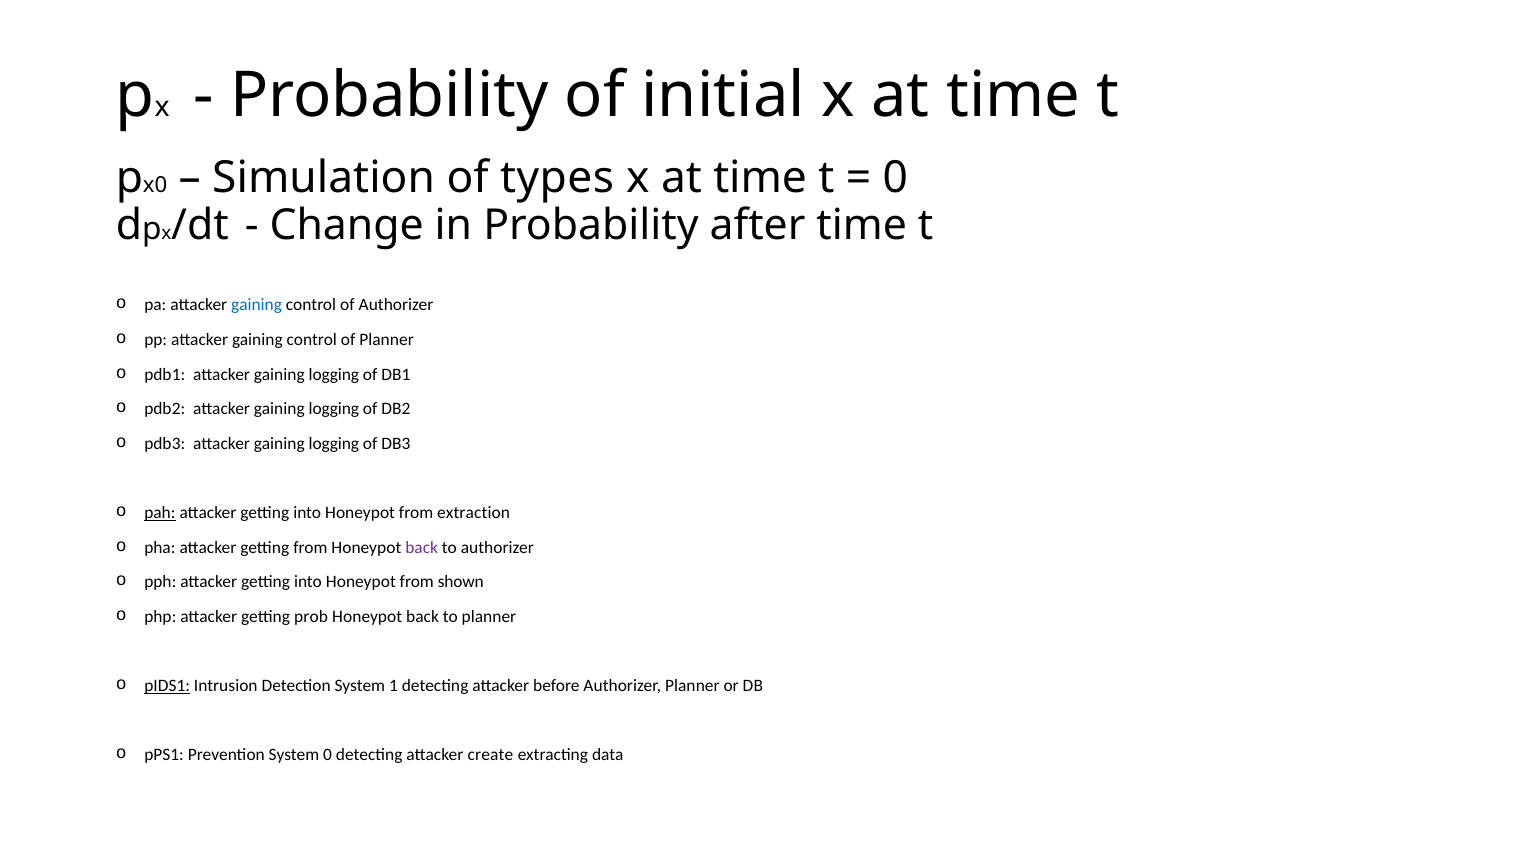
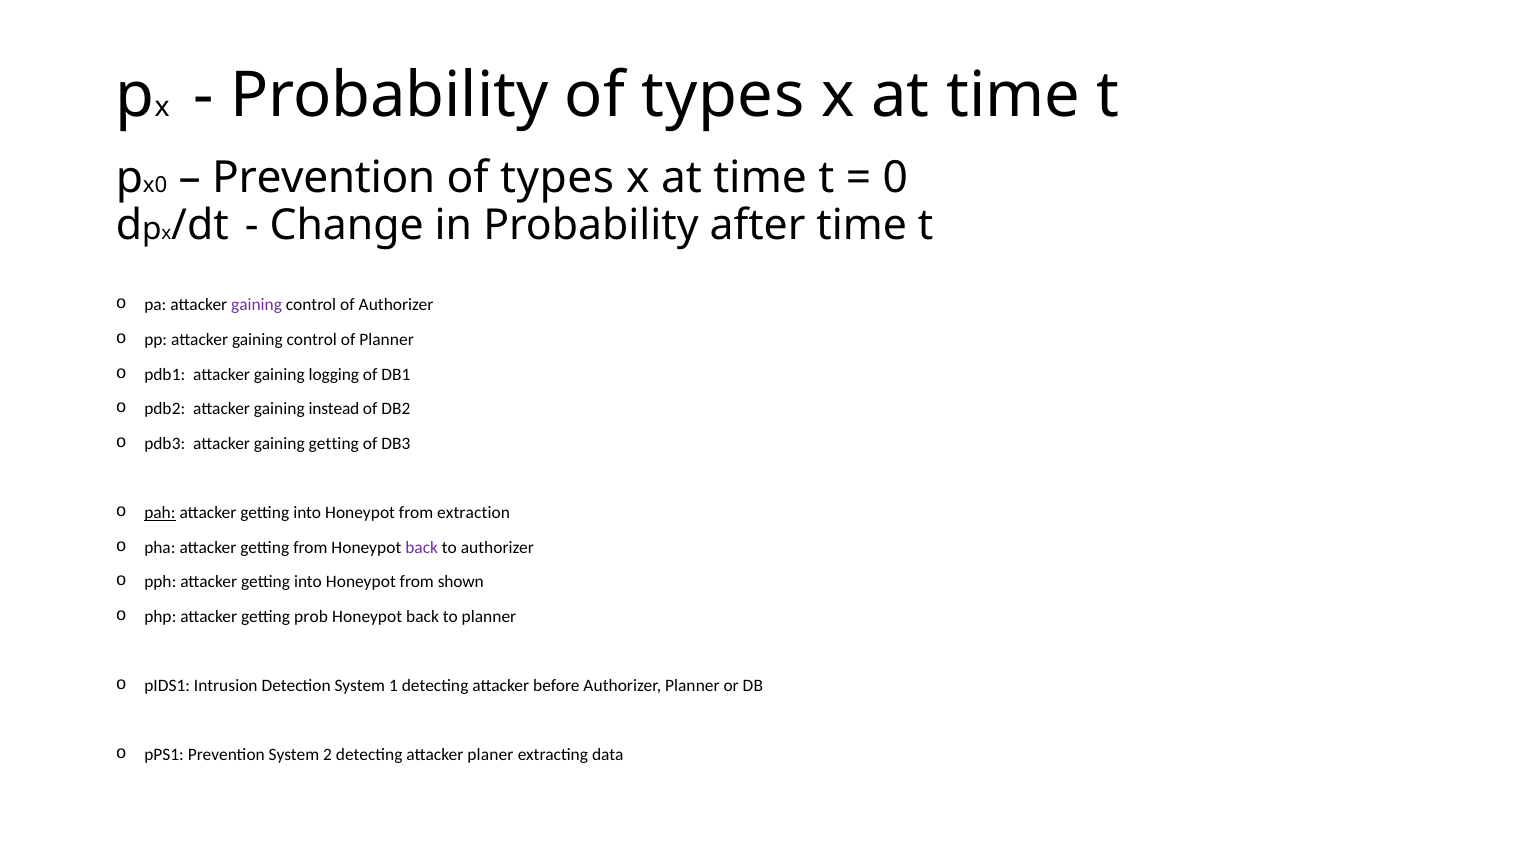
Probability of initial: initial -> types (723, 96)
Simulation: Simulation -> Prevention (324, 178)
gaining colour: blue -> purple (257, 305)
pdb2 attacker gaining logging: logging -> instead (334, 409)
pdb3 attacker gaining logging: logging -> getting (334, 444)
pIDS1 underline: present -> none (167, 686)
System 0: 0 -> 2 (328, 755)
create: create -> planer (490, 755)
